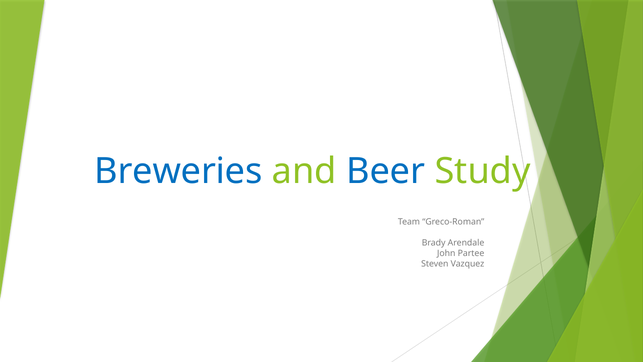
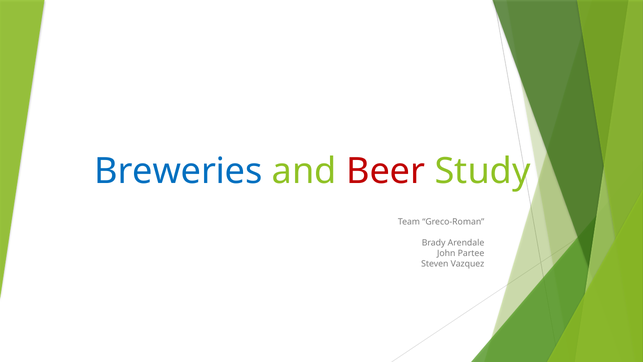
Beer colour: blue -> red (386, 171)
